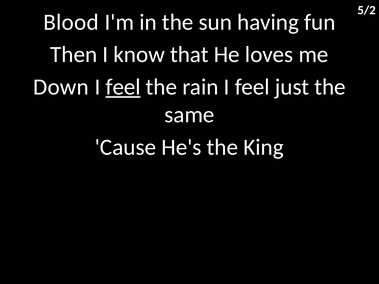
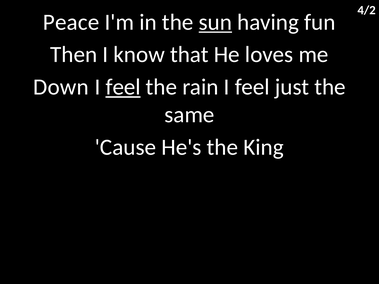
5/2: 5/2 -> 4/2 (367, 10)
Blood: Blood -> Peace (71, 22)
sun underline: none -> present (215, 22)
